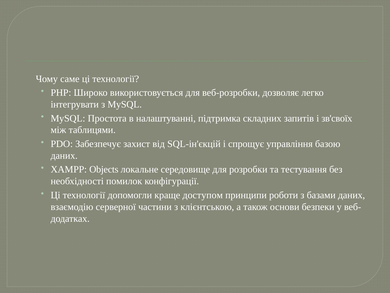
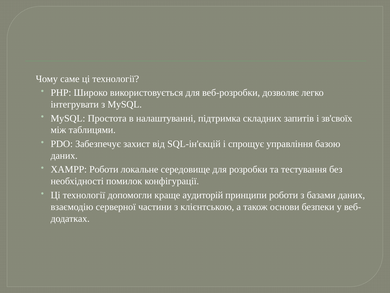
XAMPP Objects: Objects -> Роботи (104, 169)
доступом: доступом -> аудиторій (203, 195)
